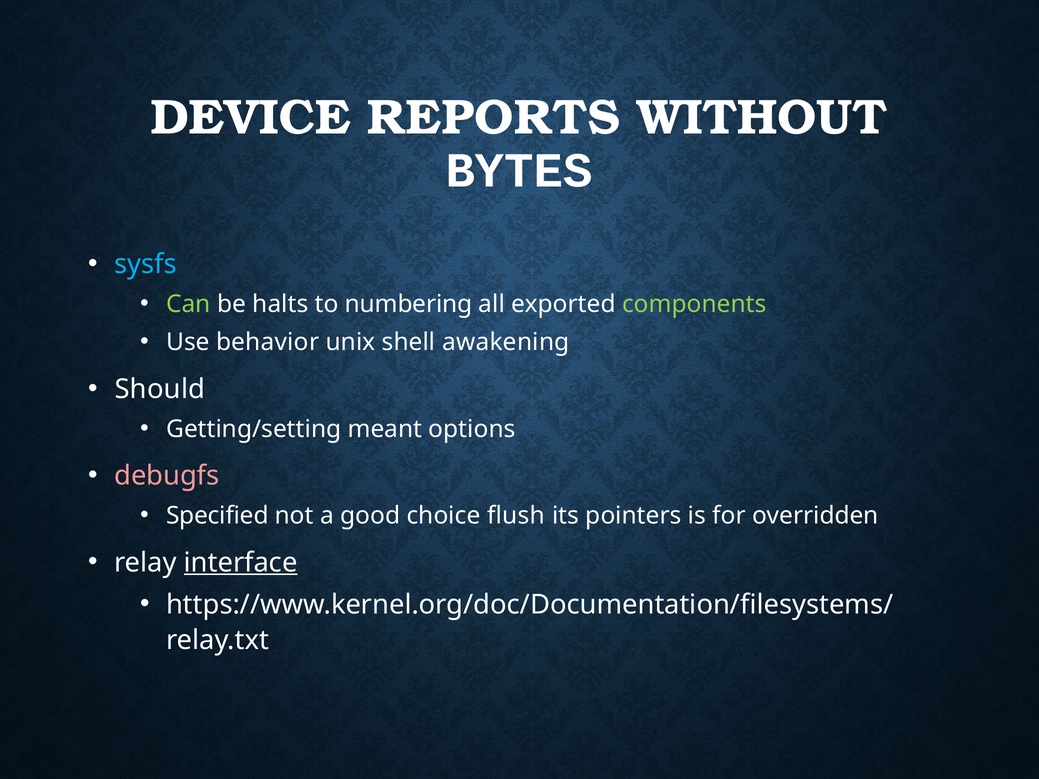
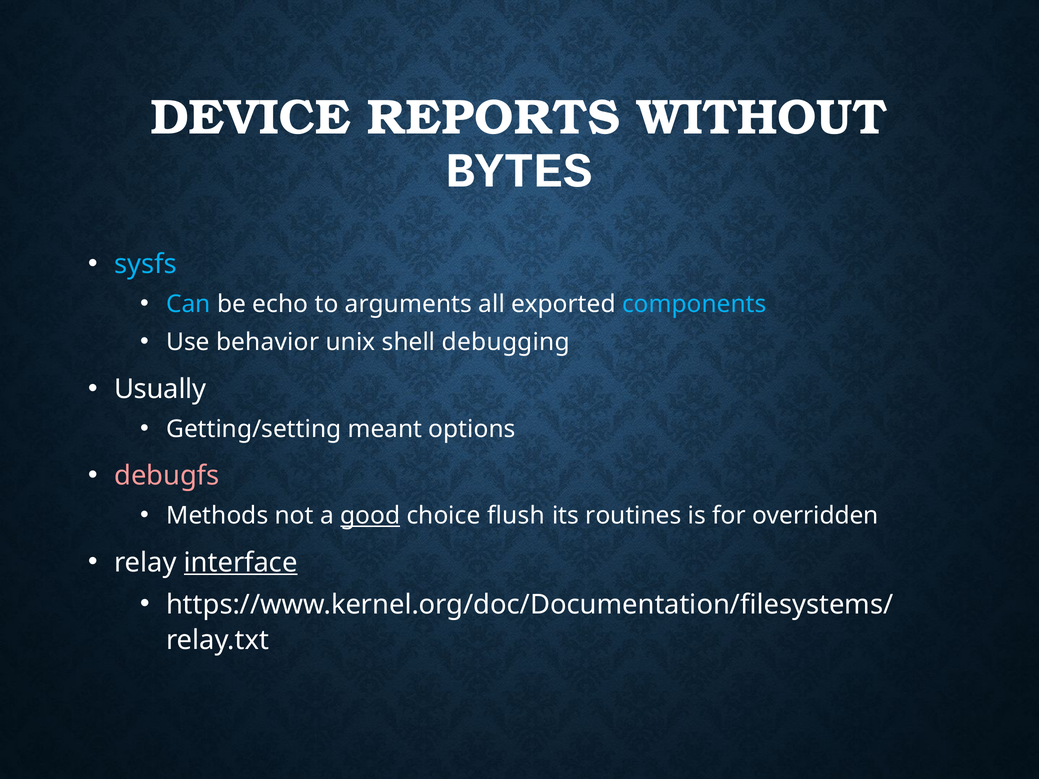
Can colour: light green -> light blue (188, 304)
halts: halts -> echo (280, 304)
numbering: numbering -> arguments (408, 304)
components colour: light green -> light blue (694, 304)
awakening: awakening -> debugging (506, 342)
Should: Should -> Usually (160, 389)
Specified: Specified -> Methods (217, 516)
good underline: none -> present (370, 516)
pointers: pointers -> routines (633, 516)
